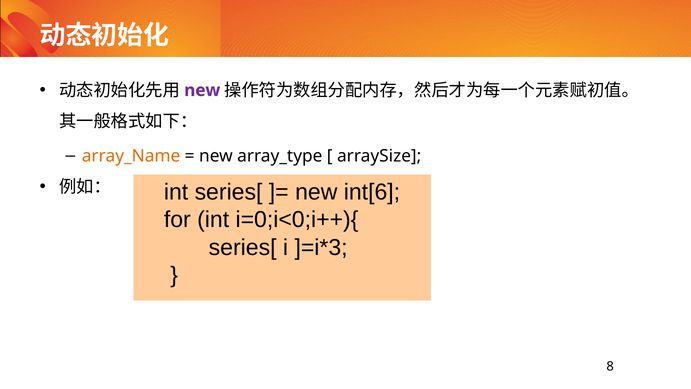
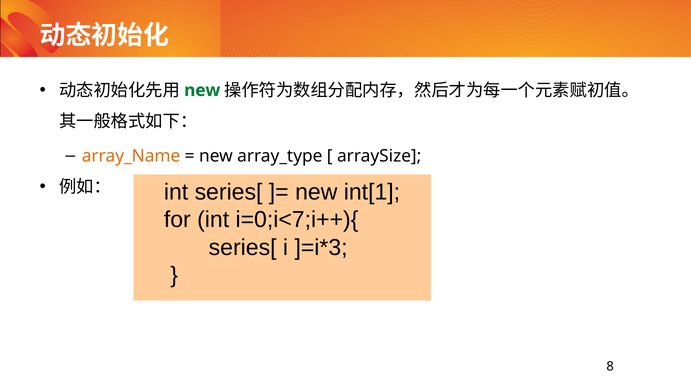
new colour: purple -> green (202, 90)
int[6: int[6 -> int[1 (372, 192)
i=0;i<0;i++){: i=0;i<0;i++){ -> i=0;i<7;i++){ (297, 220)
